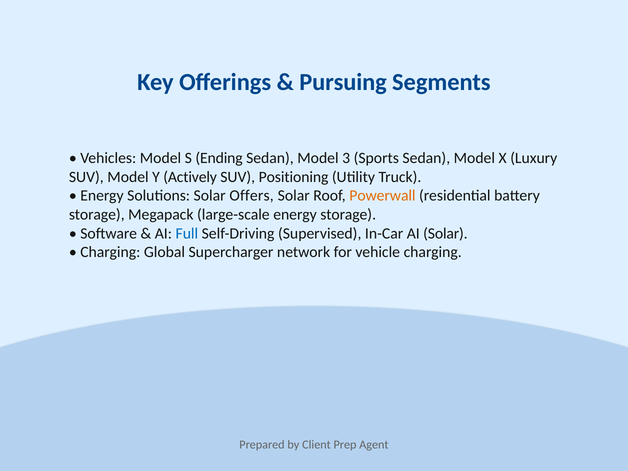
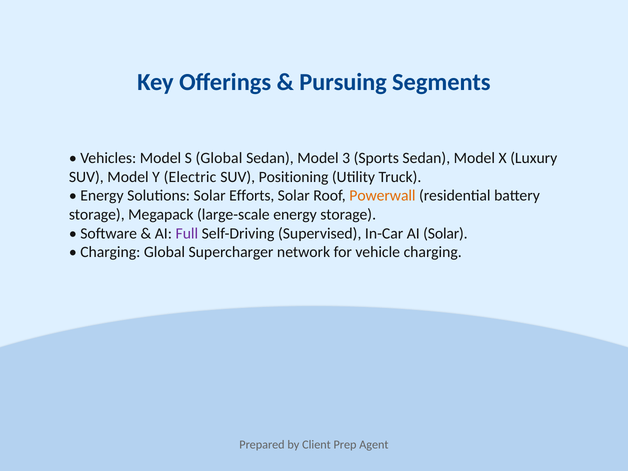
S Ending: Ending -> Global (219, 158)
Actively: Actively -> Electric (190, 177)
Offers: Offers -> Efforts (252, 196)
Full colour: blue -> purple (187, 233)
